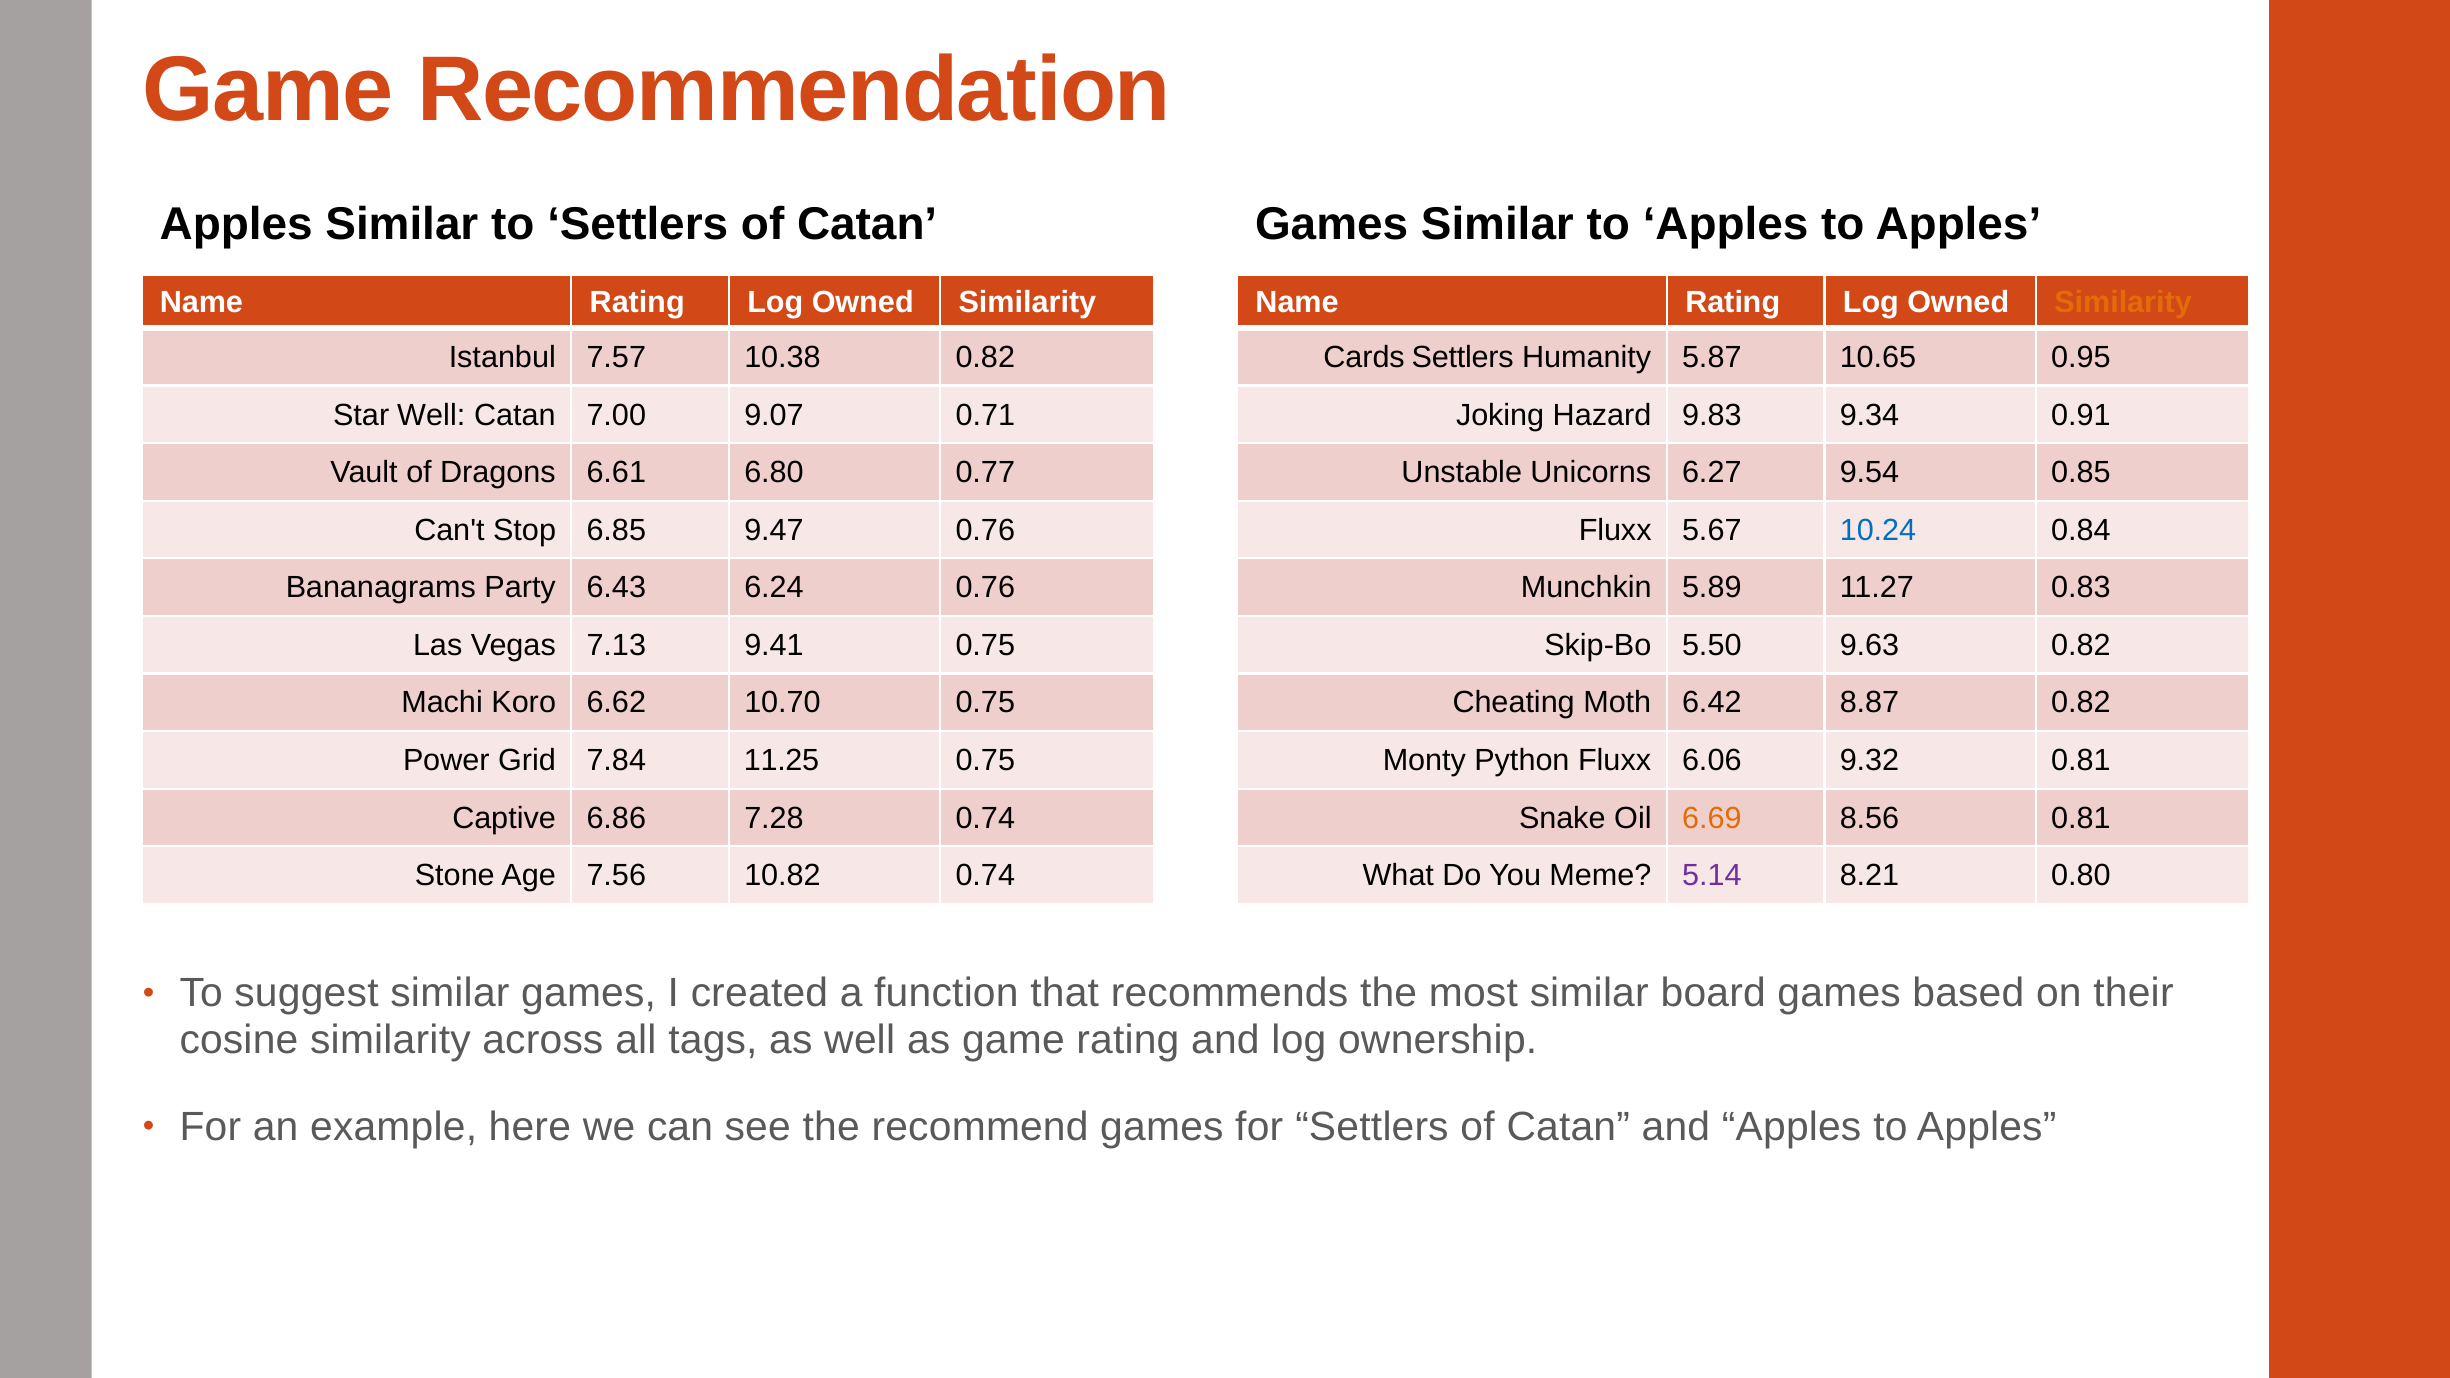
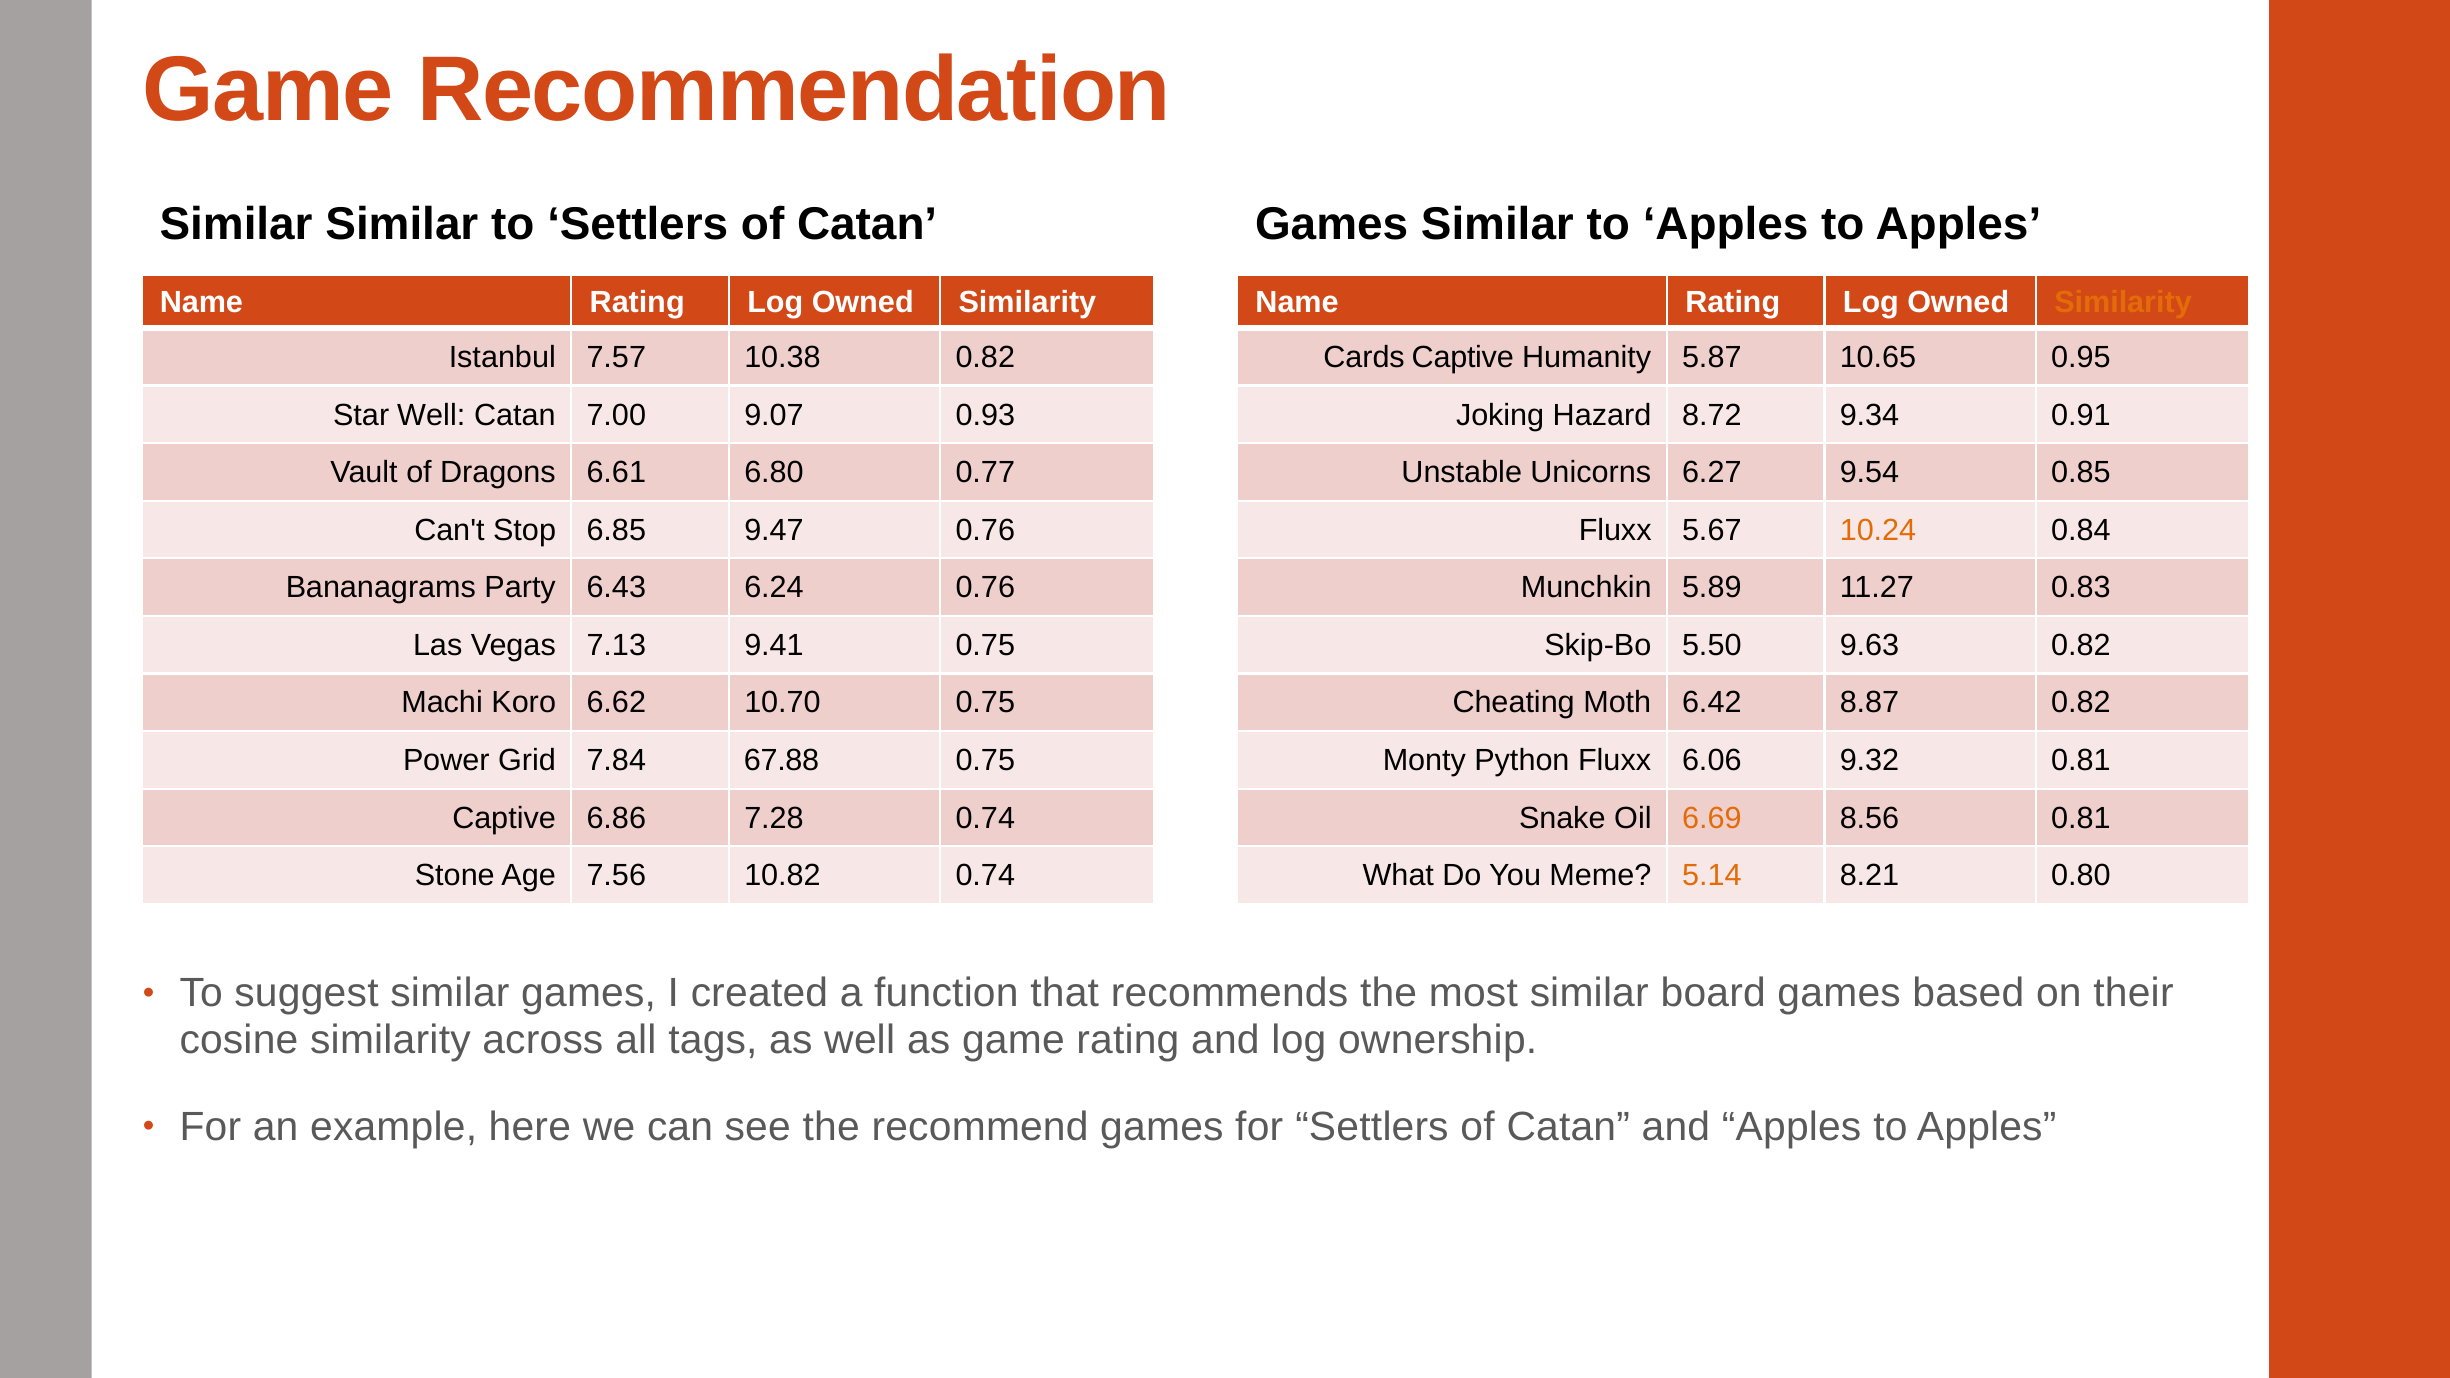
Apples: Apples -> Similar (236, 224)
Cards Settlers: Settlers -> Captive (1463, 357)
0.71: 0.71 -> 0.93 (985, 415)
9.83: 9.83 -> 8.72 (1712, 415)
10.24 colour: blue -> orange (1878, 530)
11.25: 11.25 -> 67.88 (781, 760)
5.14 colour: purple -> orange (1712, 876)
